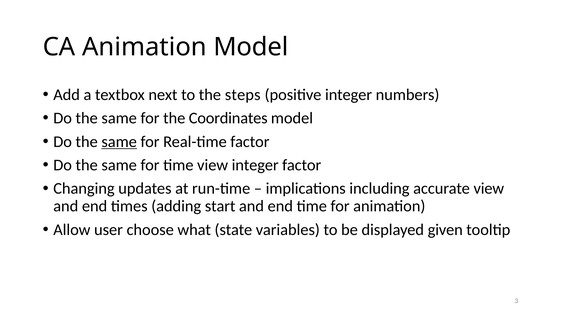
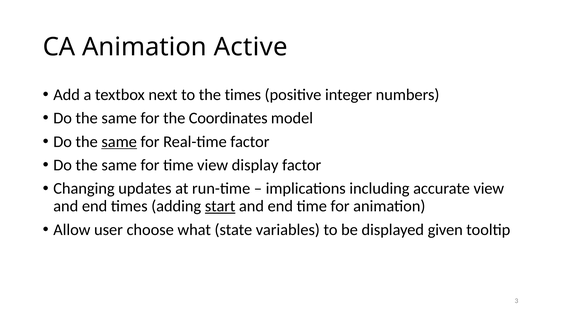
Animation Model: Model -> Active (251, 47)
the steps: steps -> times (243, 95)
view integer: integer -> display (255, 165)
start underline: none -> present (220, 207)
